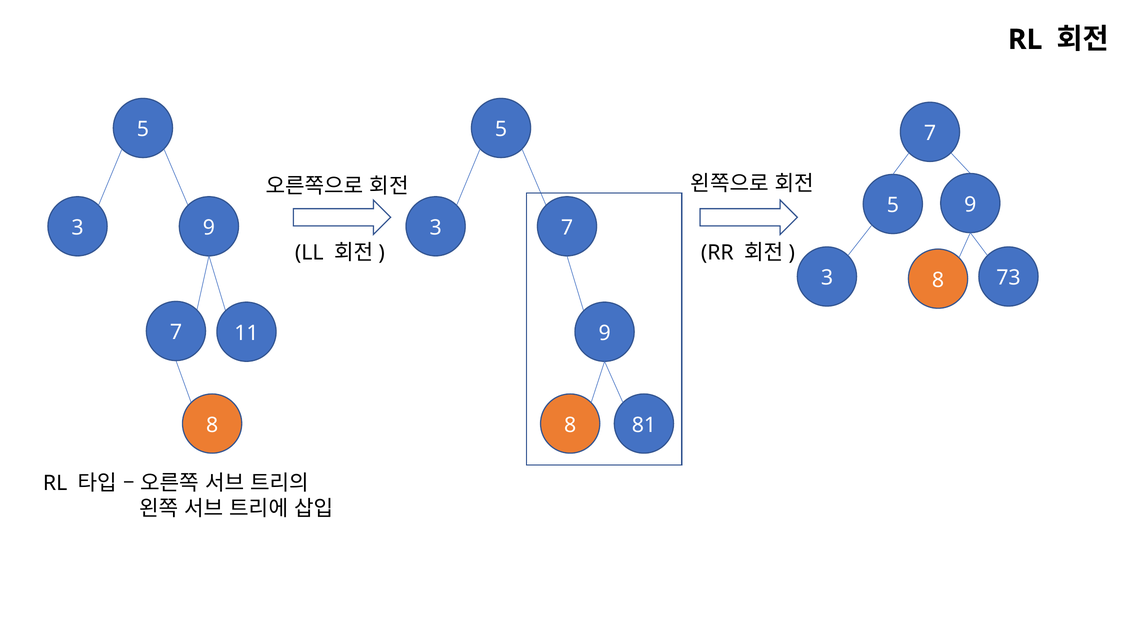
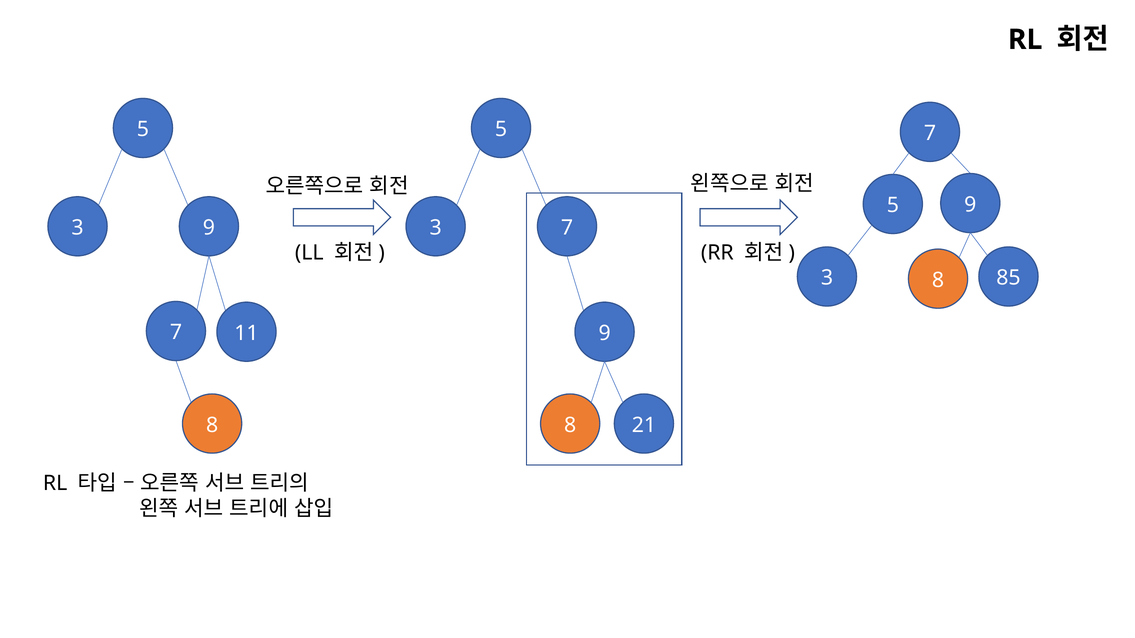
73: 73 -> 85 (1008, 278)
81: 81 -> 21 (644, 425)
